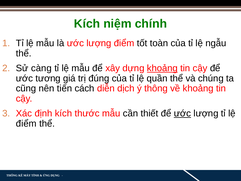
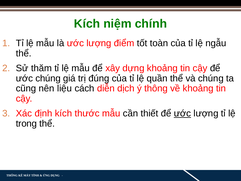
càng: càng -> thăm (41, 68)
khoảng underline: present -> none (162, 68)
ước tương: tương -> chúng (48, 78)
tiến: tiến -> liệu (64, 88)
điểm: điểm -> trong (26, 123)
